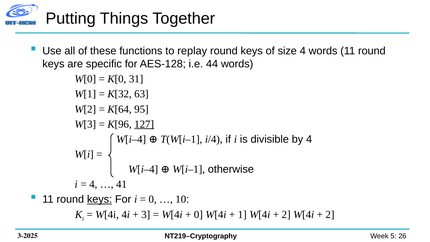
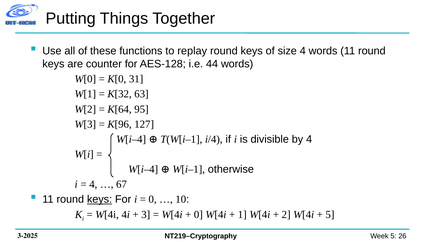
specific: specific -> counter (104, 64)
127 underline: present -> none (144, 124)
41: 41 -> 67 (122, 184)
2: 2 -> 5 (330, 214)
